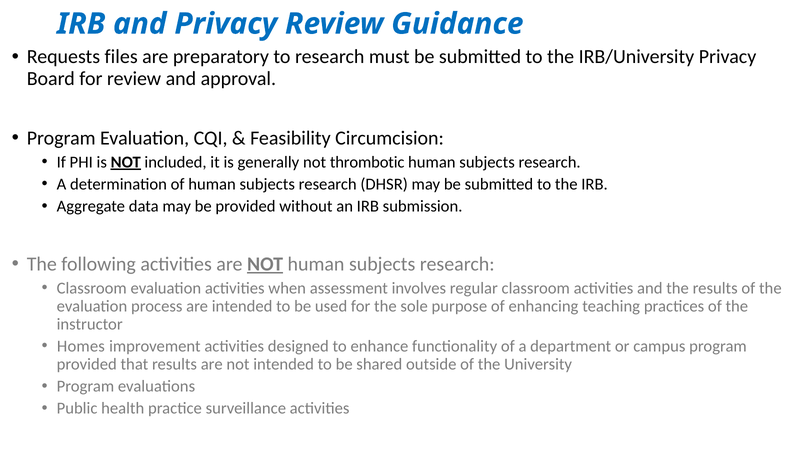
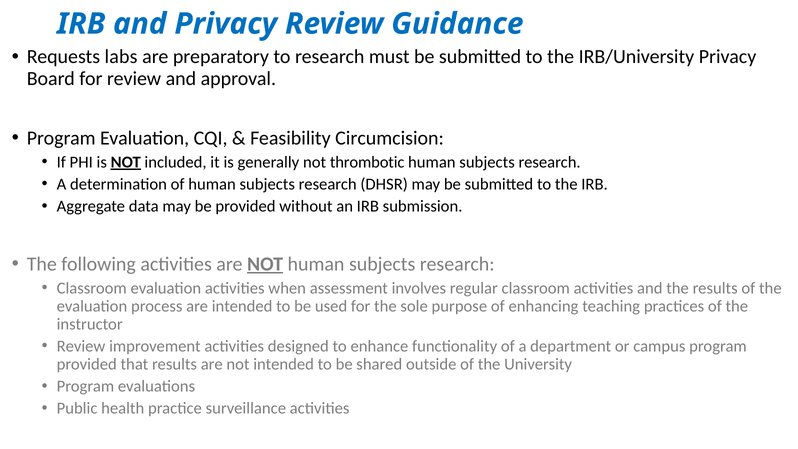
files: files -> labs (121, 57)
Homes: Homes -> Review (81, 346)
